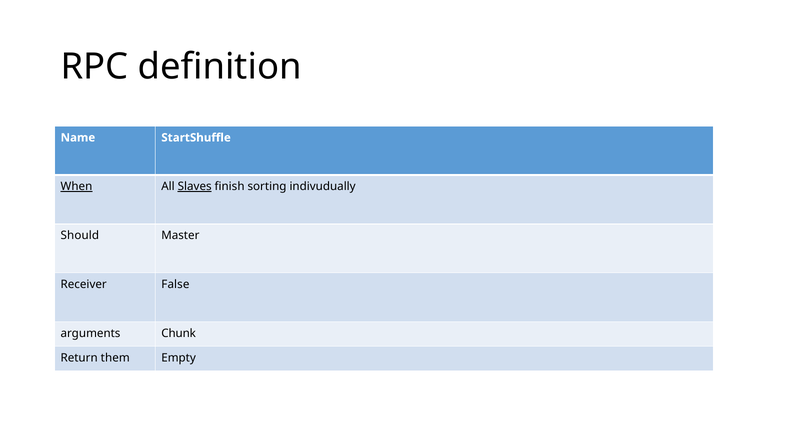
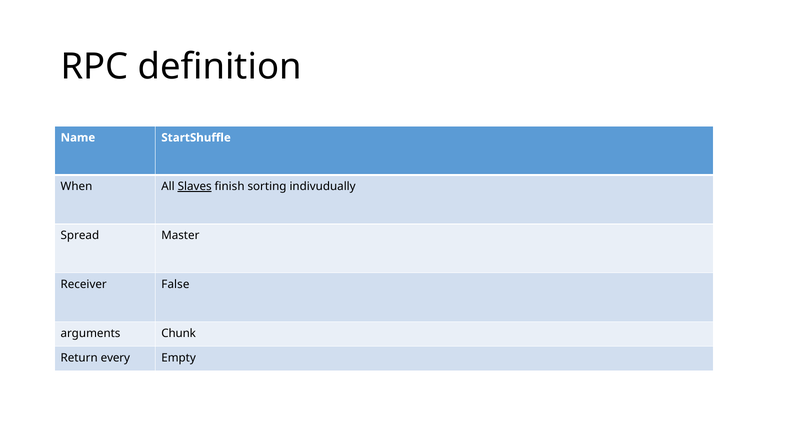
When underline: present -> none (76, 187)
Should: Should -> Spread (80, 236)
them: them -> every (115, 358)
